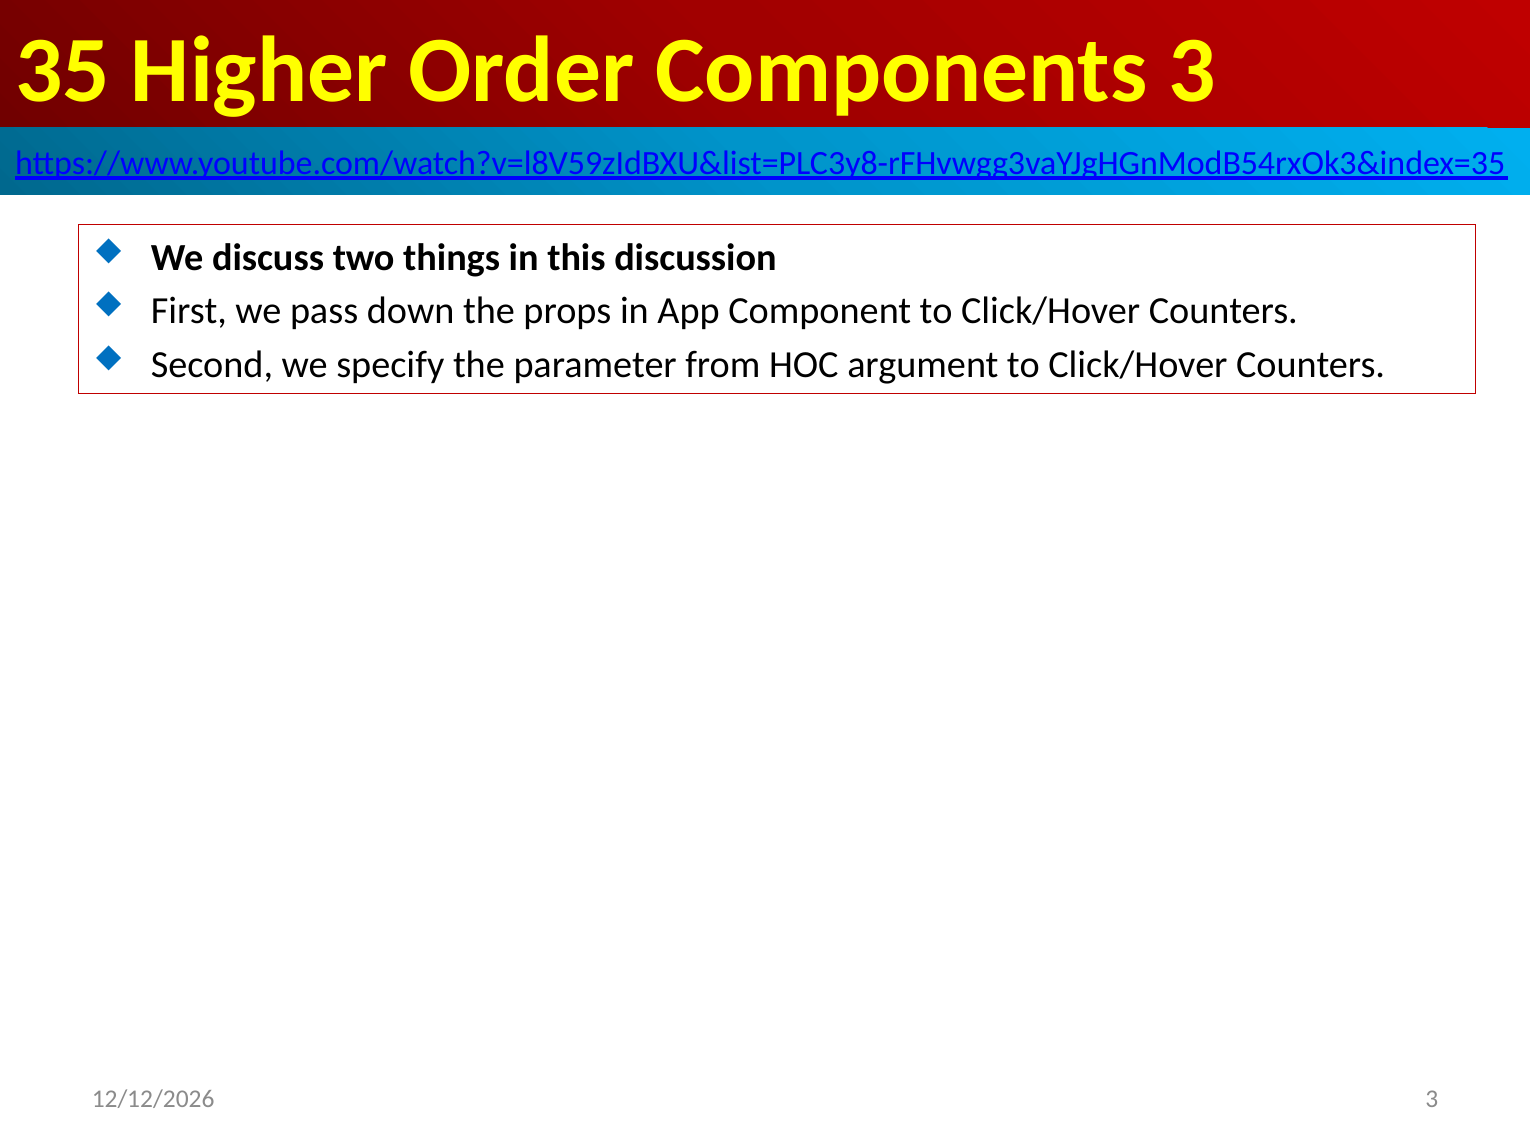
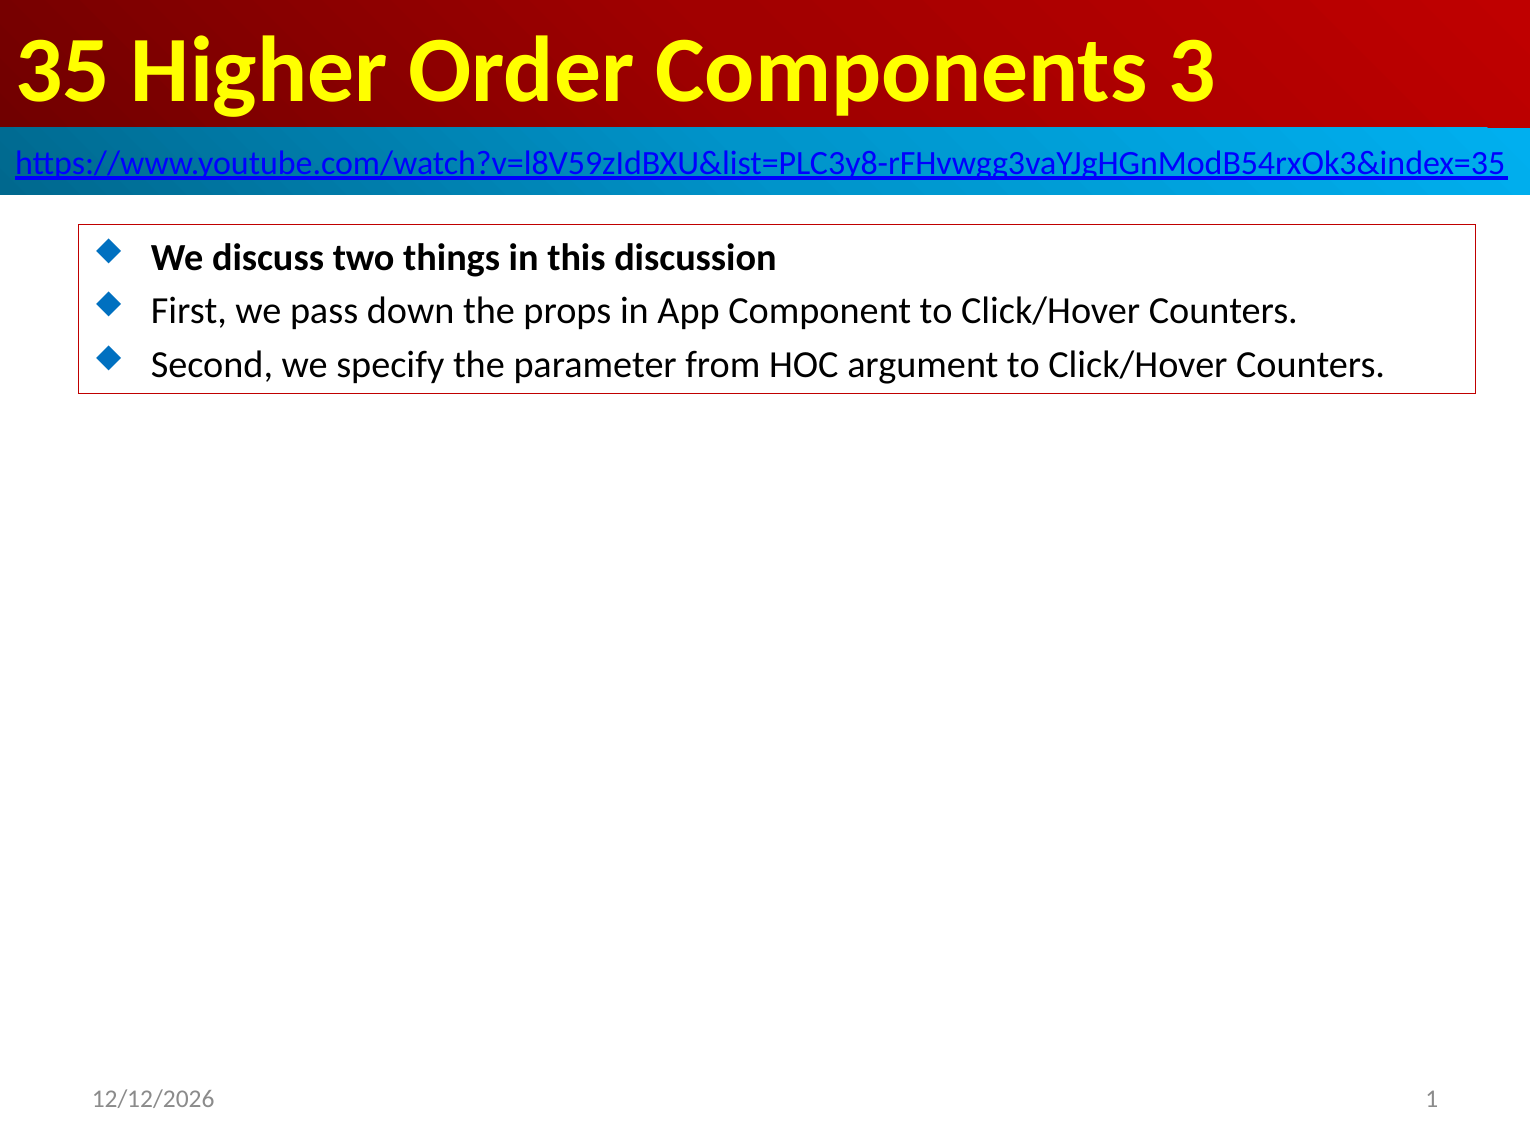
3: 3 -> 1 (1432, 1099)
